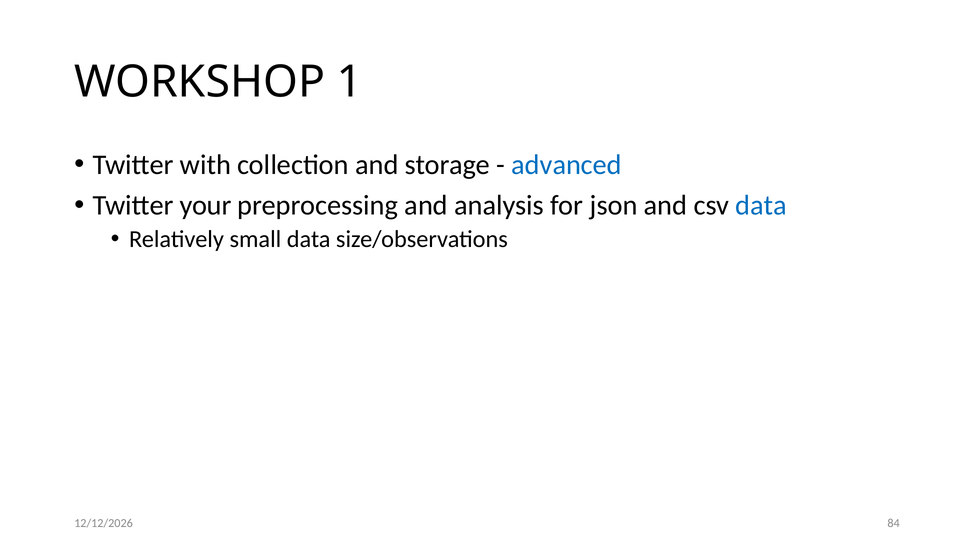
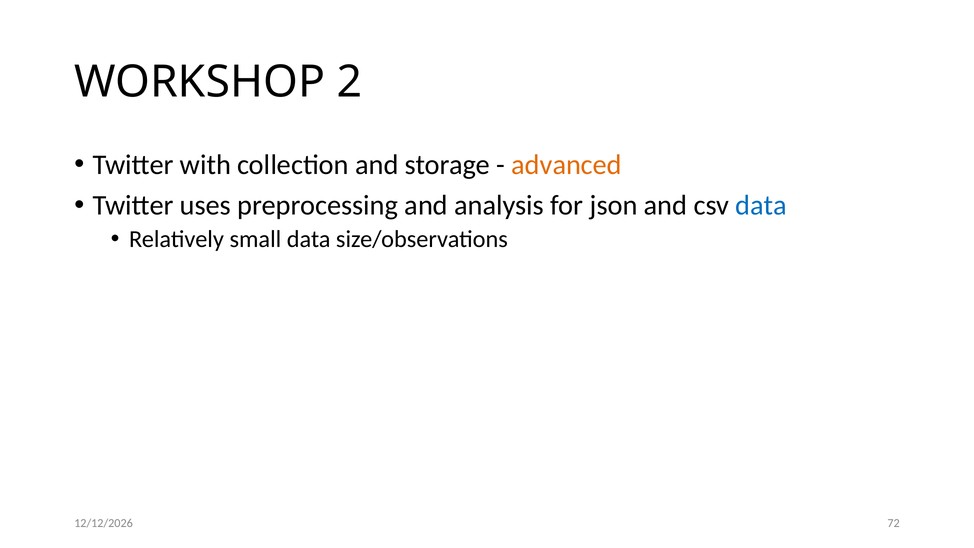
1: 1 -> 2 (349, 82)
advanced colour: blue -> orange (567, 165)
your: your -> uses (205, 206)
84: 84 -> 72 (894, 523)
